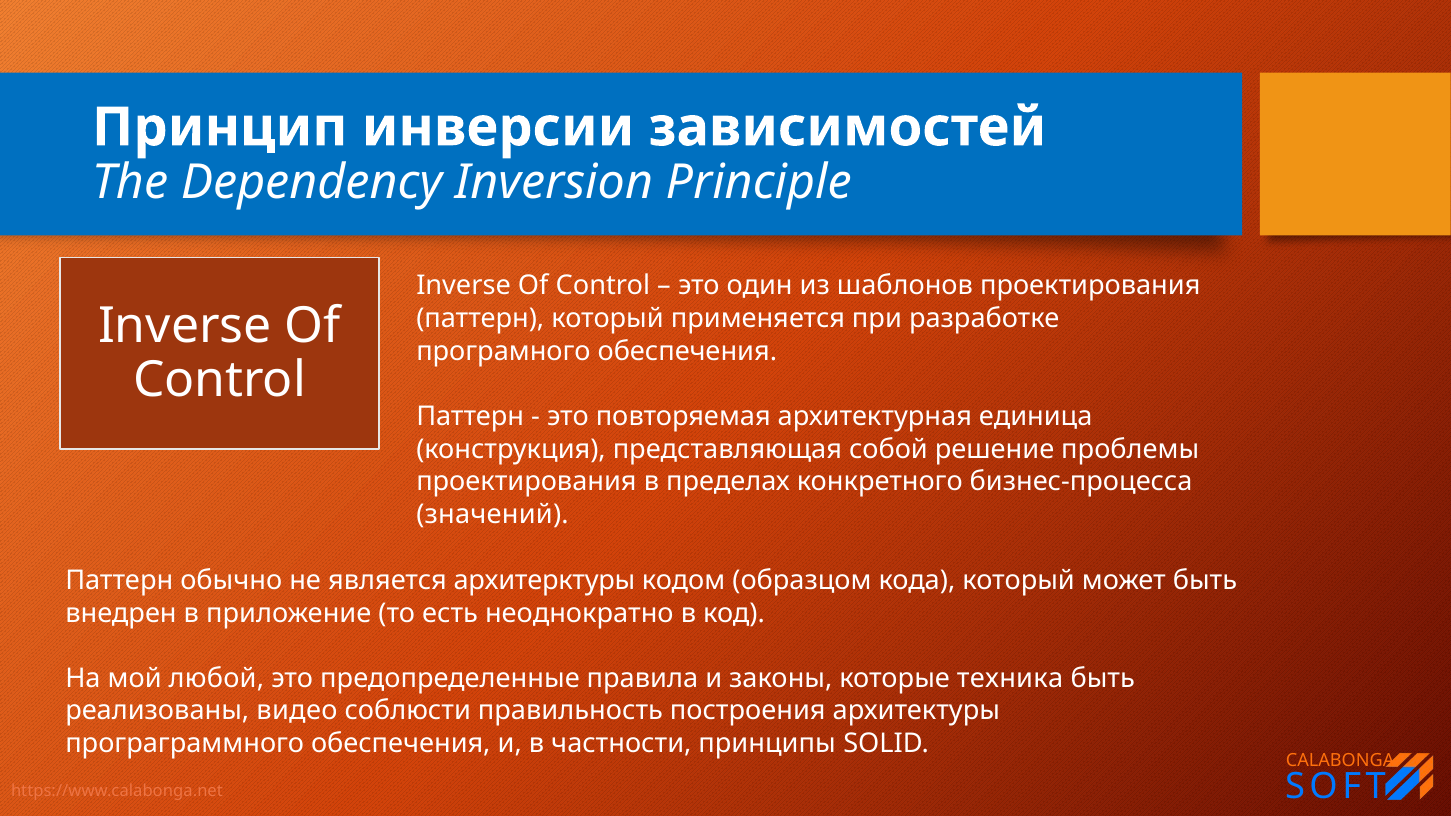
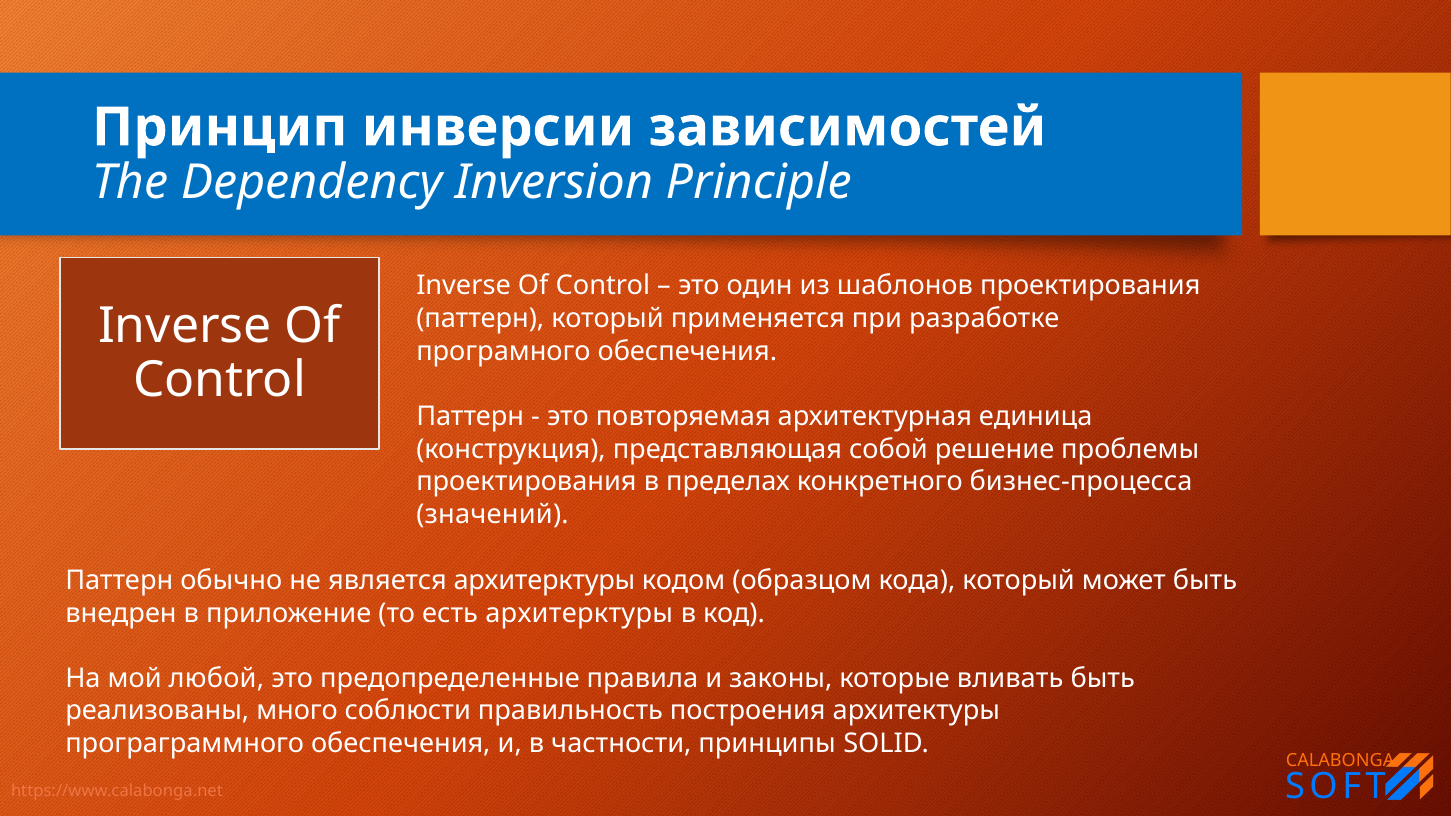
есть неоднократно: неоднократно -> архитерктуры (579, 613)
техника: техника -> вливать (1010, 678)
видео: видео -> много (297, 711)
